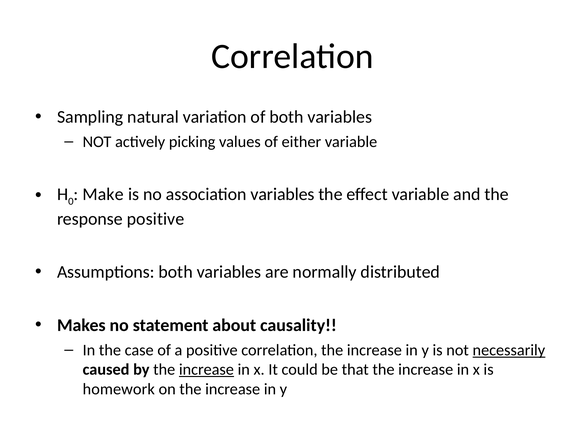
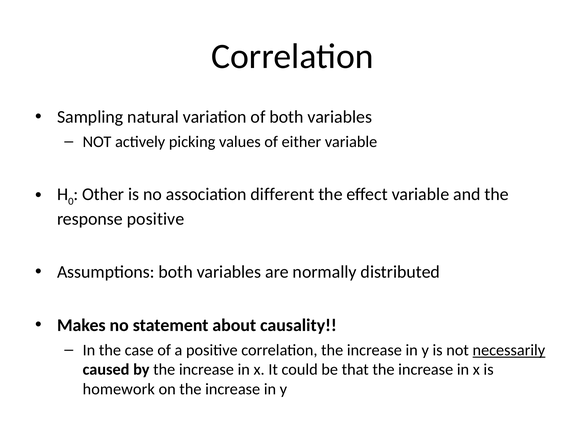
Make: Make -> Other (103, 195)
association variables: variables -> different (282, 195)
increase underline: present -> none (206, 370)
